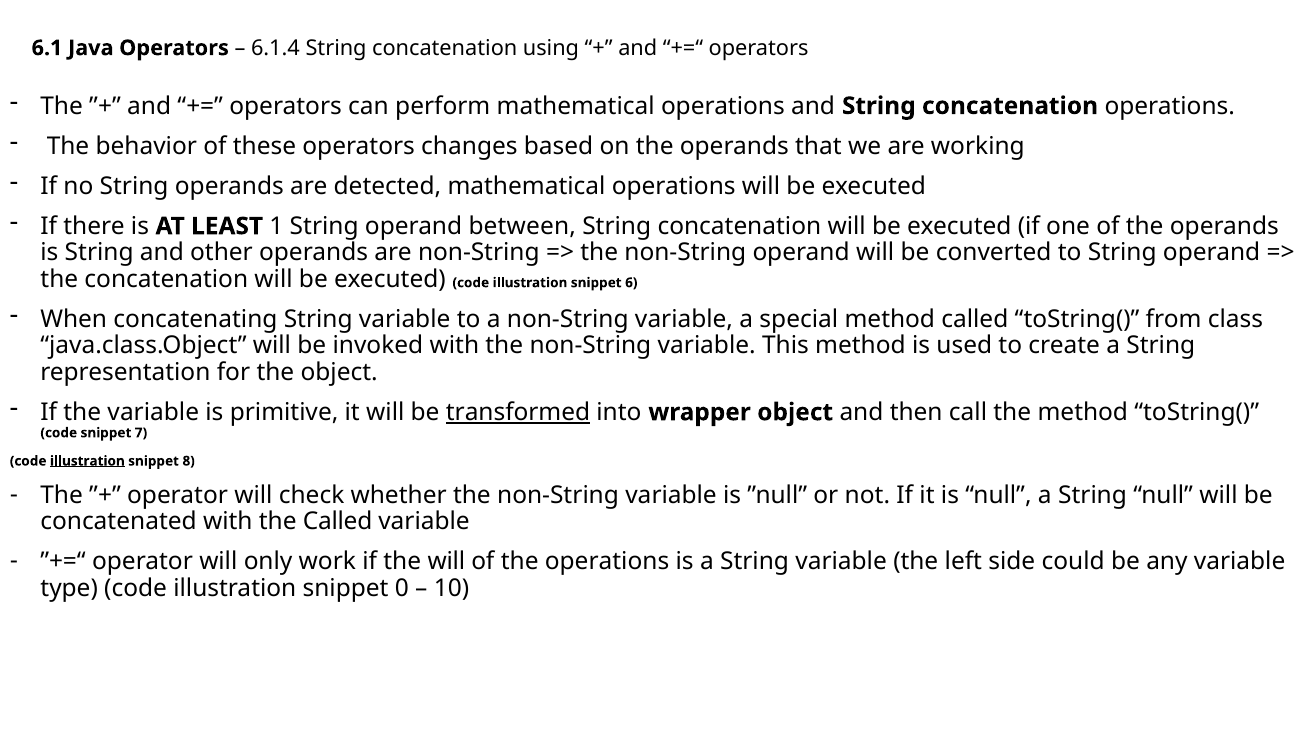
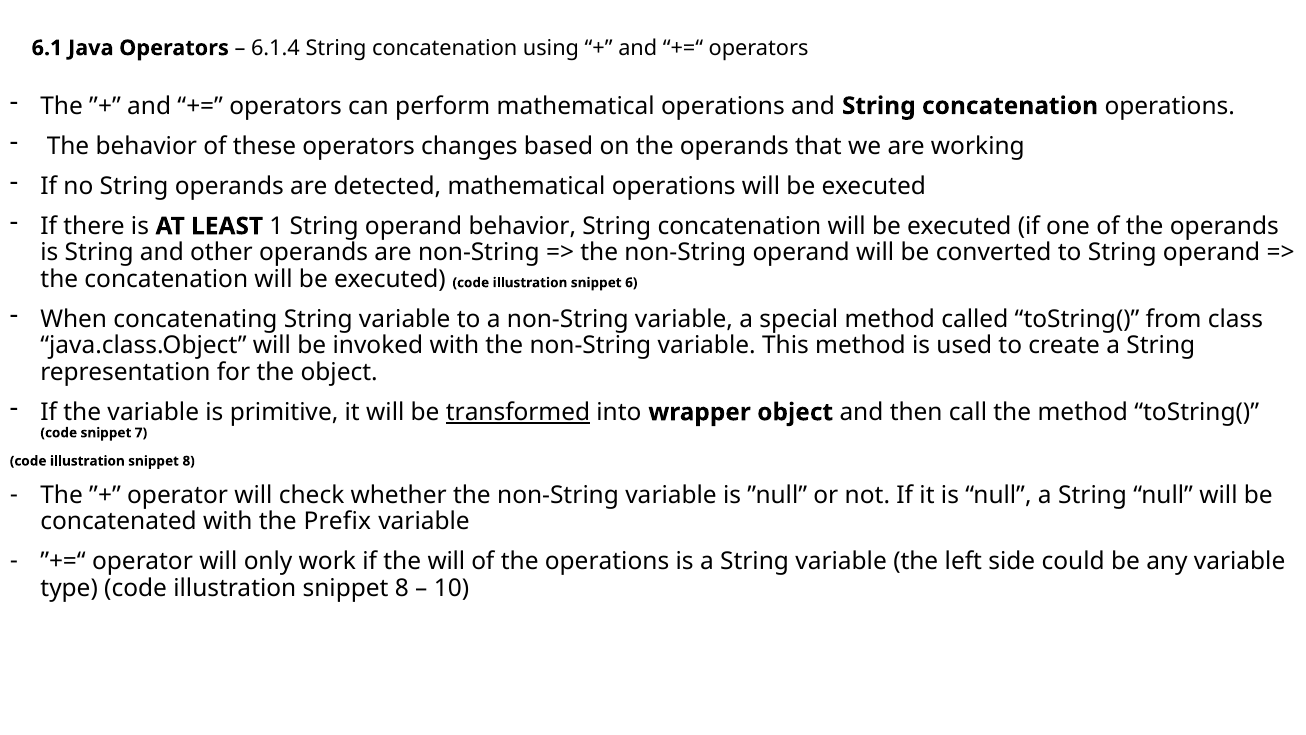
operand between: between -> behavior (522, 226)
illustration underline: present -> none (87, 461)
the Called: Called -> Prefix (337, 521)
0: 0 -> 8 (402, 588)
